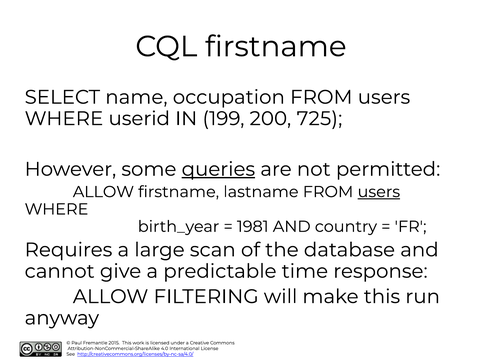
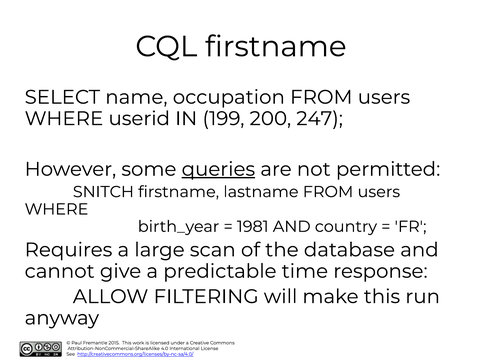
725: 725 -> 247 (320, 119)
ALLOW: ALLOW -> SNITCH (103, 192)
users underline: present -> none (379, 192)
